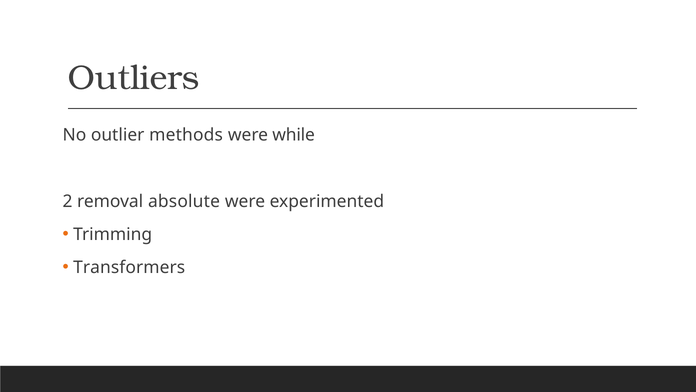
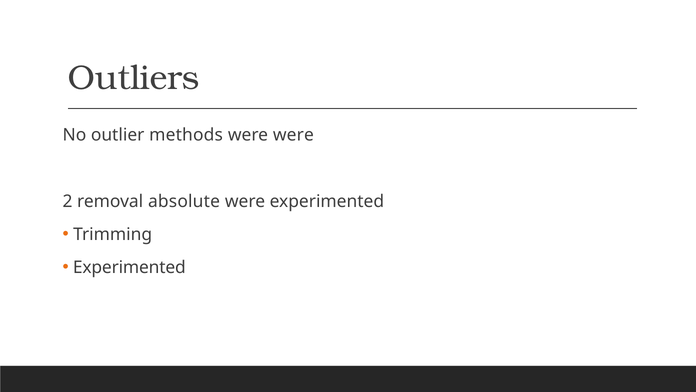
were while: while -> were (293, 135)
Transformers: Transformers -> Experimented (129, 267)
